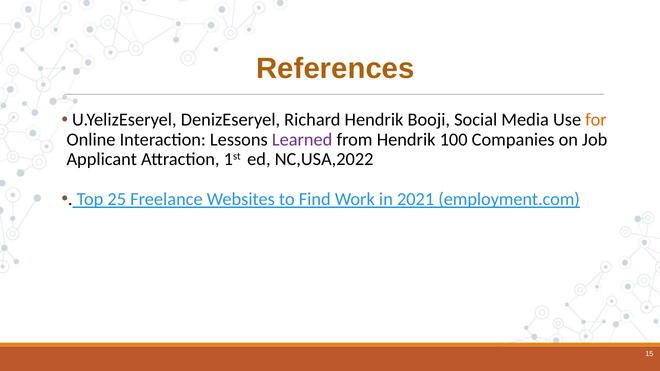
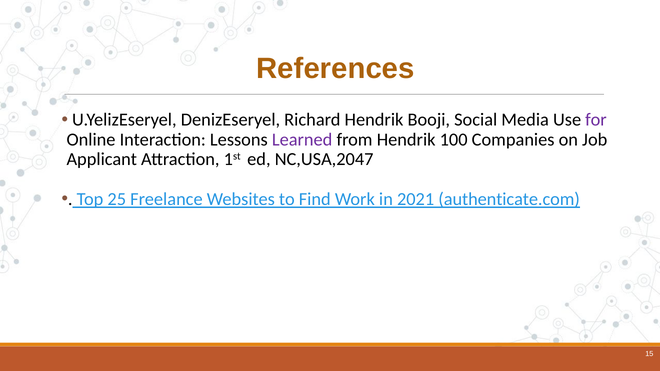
for colour: orange -> purple (596, 120)
NC,USA,2022: NC,USA,2022 -> NC,USA,2047 (324, 159)
employment.com: employment.com -> authenticate.com (509, 199)
